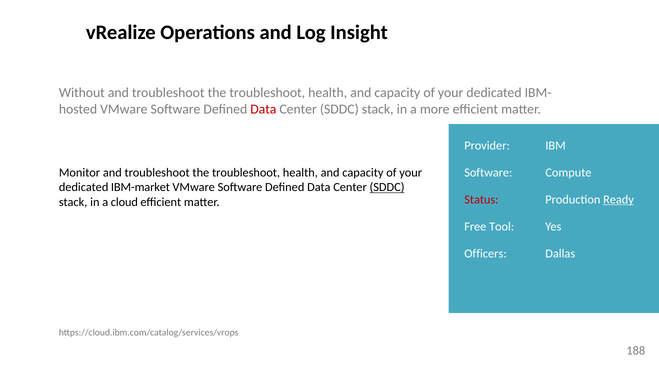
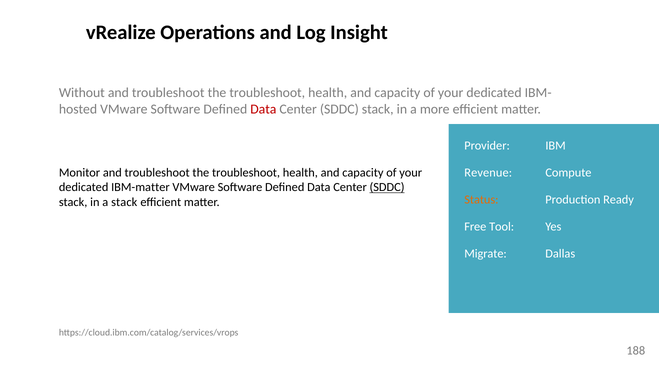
Software: Software -> Revenue (488, 173)
IBM-market: IBM-market -> IBM-matter (140, 188)
Status colour: red -> orange (481, 200)
Ready underline: present -> none (618, 200)
a cloud: cloud -> stack (124, 202)
Officers: Officers -> Migrate (486, 254)
